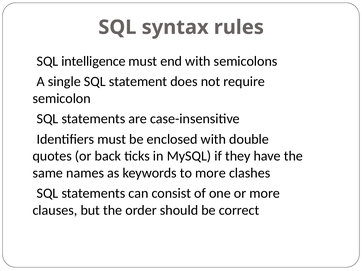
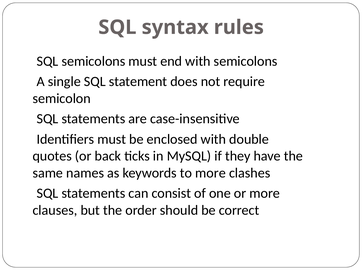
intelligence: intelligence -> semicolons (93, 61)
